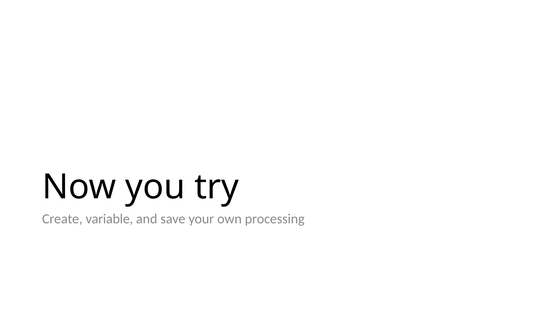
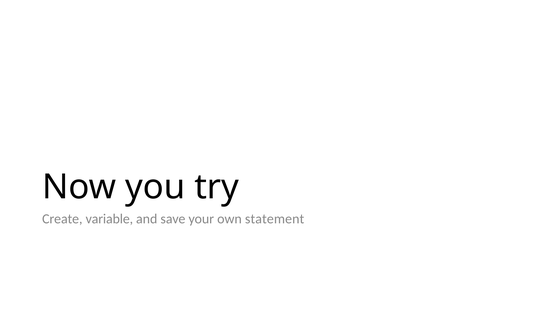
processing: processing -> statement (275, 219)
